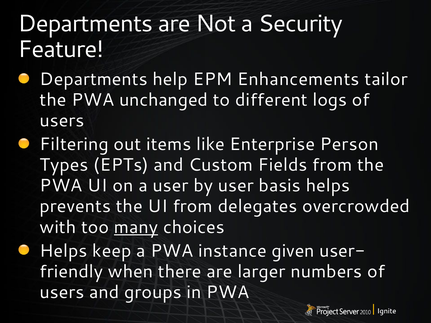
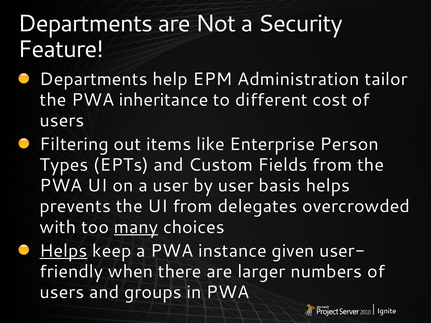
Enhancements: Enhancements -> Administration (298, 79)
unchanged: unchanged -> inheritance (164, 100)
logs: logs -> cost (330, 100)
Helps underline: none -> present (64, 251)
